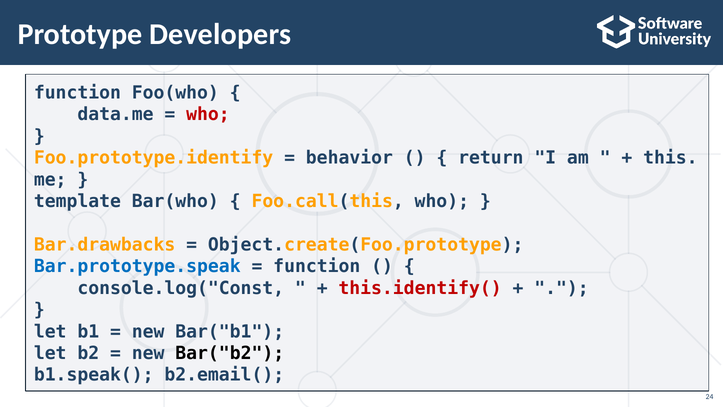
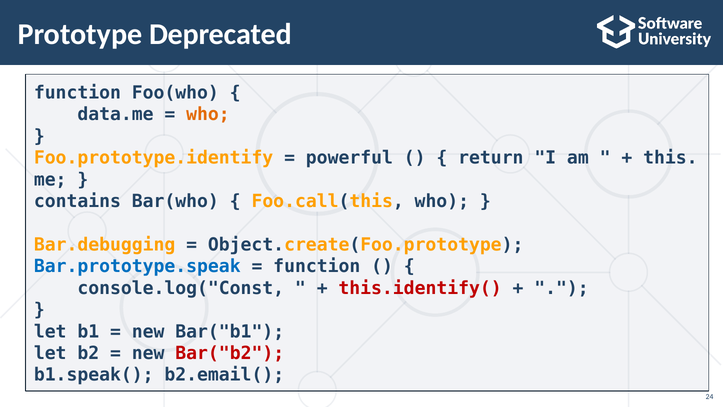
Developers: Developers -> Deprecated (220, 34)
who colour: red -> orange (208, 114)
behavior: behavior -> powerful (349, 158)
template: template -> contains (77, 201)
Bar.drawbacks: Bar.drawbacks -> Bar.debugging (105, 245)
Bar("b2 colour: black -> red (230, 353)
